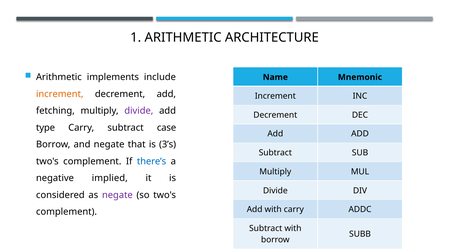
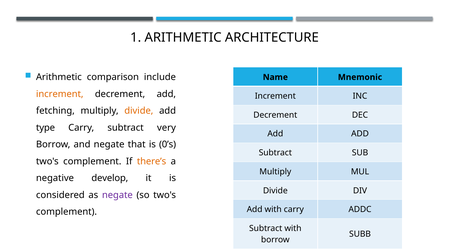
implements: implements -> comparison (113, 77)
divide colour: purple -> orange (139, 111)
case: case -> very (166, 128)
3’s: 3’s -> 0’s (168, 145)
there’s colour: blue -> orange (152, 162)
implied: implied -> develop (110, 179)
